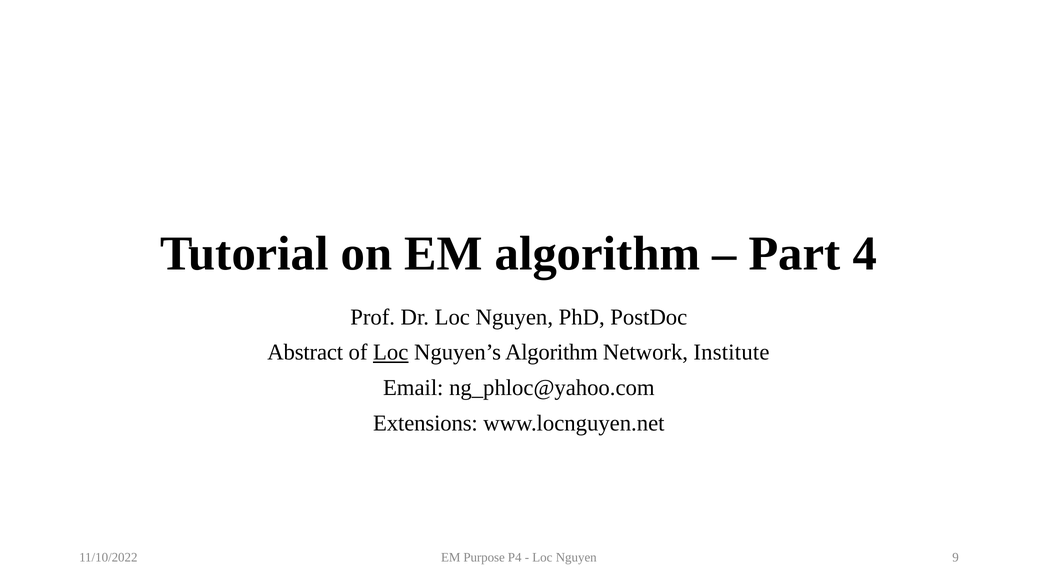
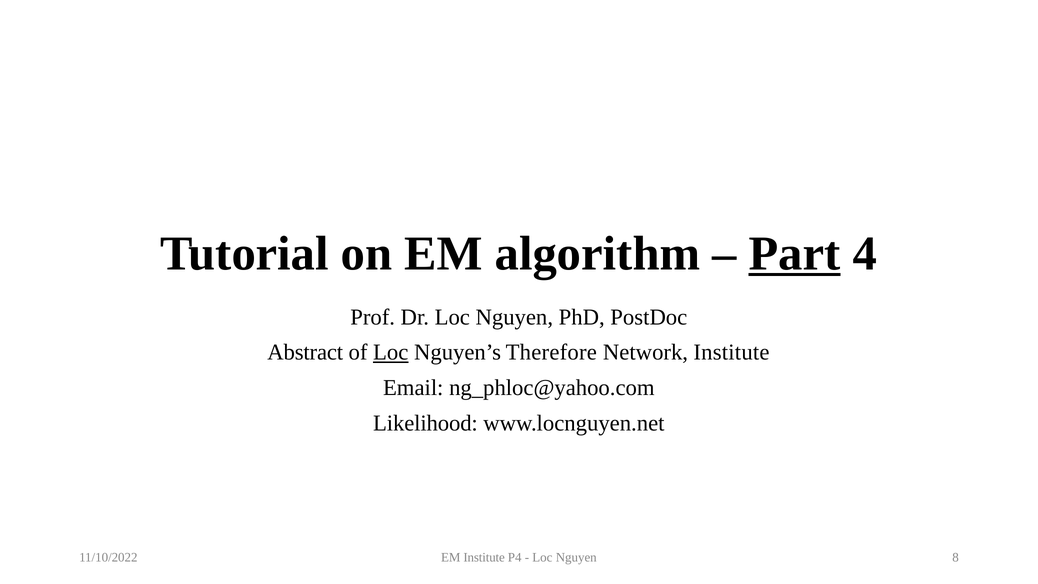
Part underline: none -> present (795, 254)
Nguyen’s Algorithm: Algorithm -> Therefore (551, 352)
Extensions: Extensions -> Likelihood (425, 423)
EM Purpose: Purpose -> Institute (484, 558)
9: 9 -> 8 (956, 558)
